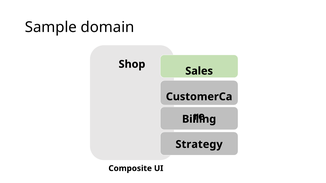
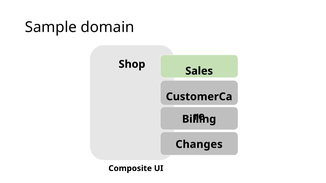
Strategy: Strategy -> Changes (199, 145)
